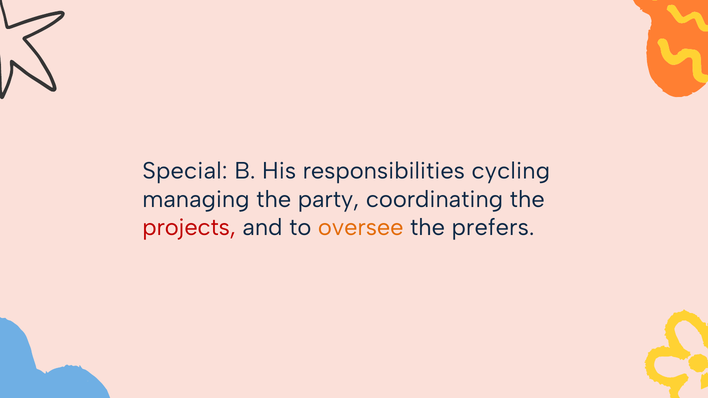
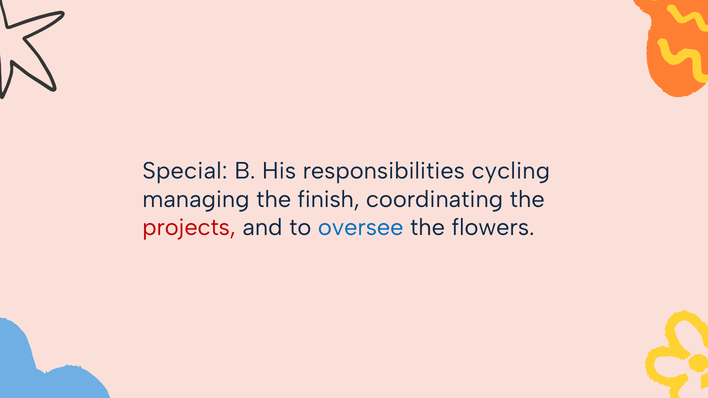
party: party -> finish (329, 200)
oversee colour: orange -> blue (361, 228)
prefers: prefers -> flowers (493, 228)
